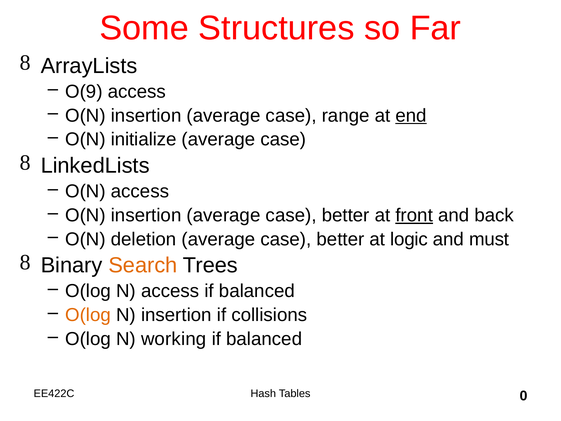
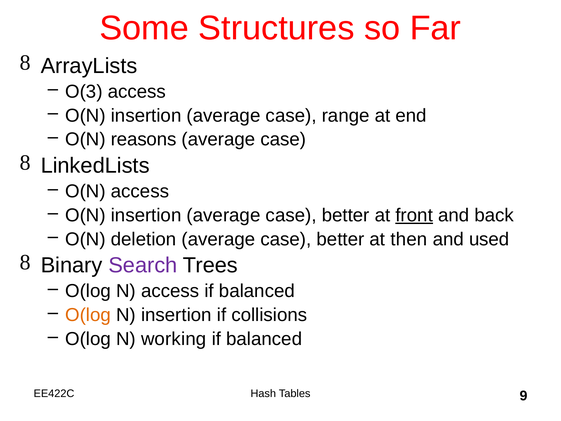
O(9: O(9 -> O(3 (84, 92)
end underline: present -> none (411, 115)
initialize: initialize -> reasons (144, 139)
logic: logic -> then (409, 239)
must: must -> used (489, 239)
Search colour: orange -> purple (143, 265)
0: 0 -> 9 (523, 396)
